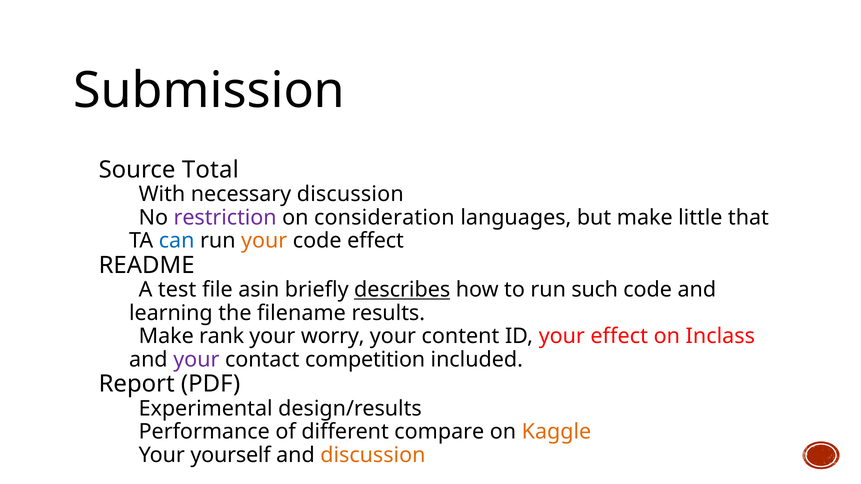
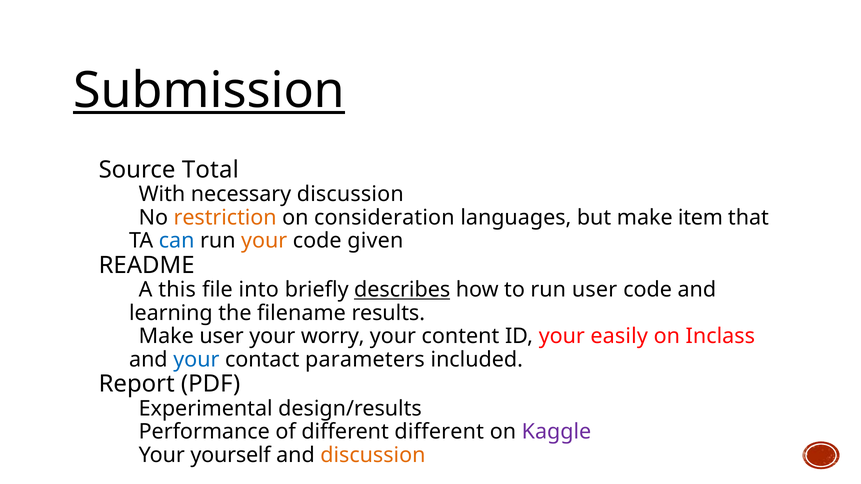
Submission underline: none -> present (209, 91)
restriction colour: purple -> orange (225, 218)
little: little -> item (700, 218)
code effect: effect -> given (375, 241)
test: test -> this (177, 290)
asin: asin -> into (259, 290)
run such: such -> user (595, 290)
rank: rank -> user (222, 337)
your effect: effect -> easily (619, 337)
your colour: purple -> blue (196, 360)
competition: competition -> parameters (365, 360)
different compare: compare -> different (439, 432)
Kaggle colour: orange -> purple (556, 432)
